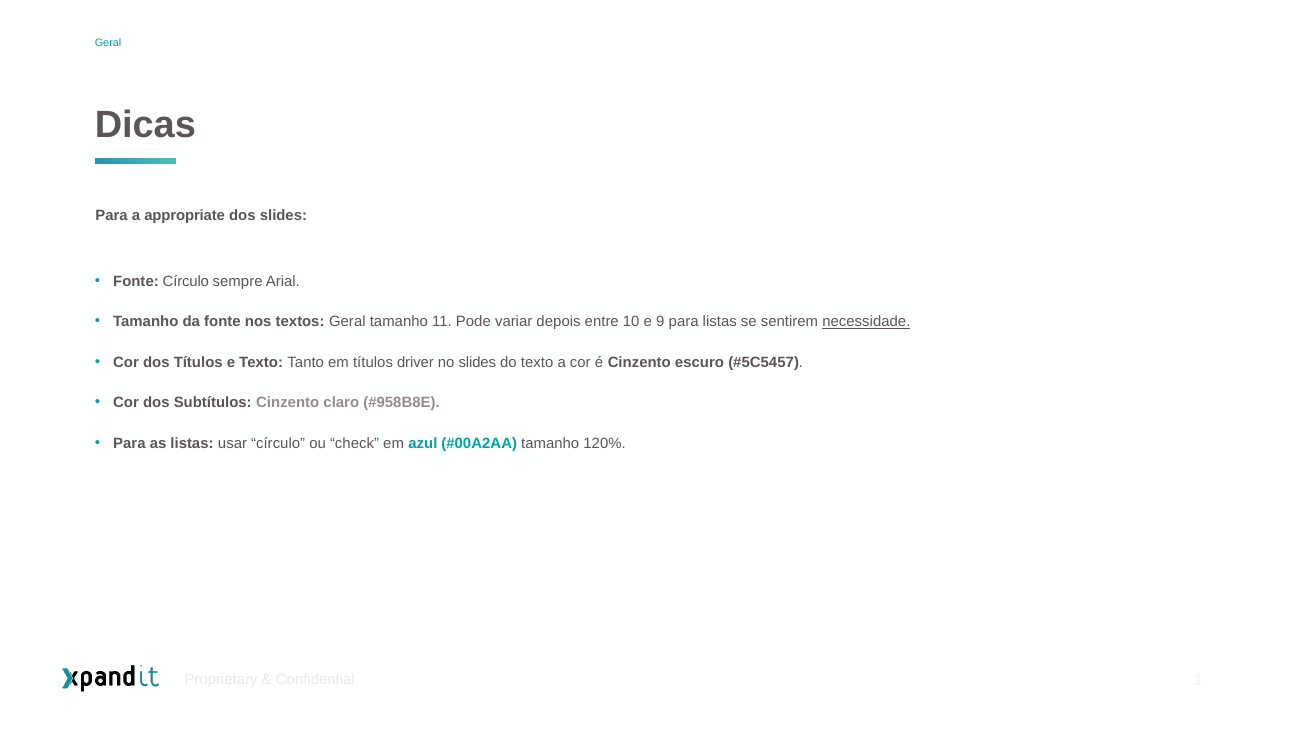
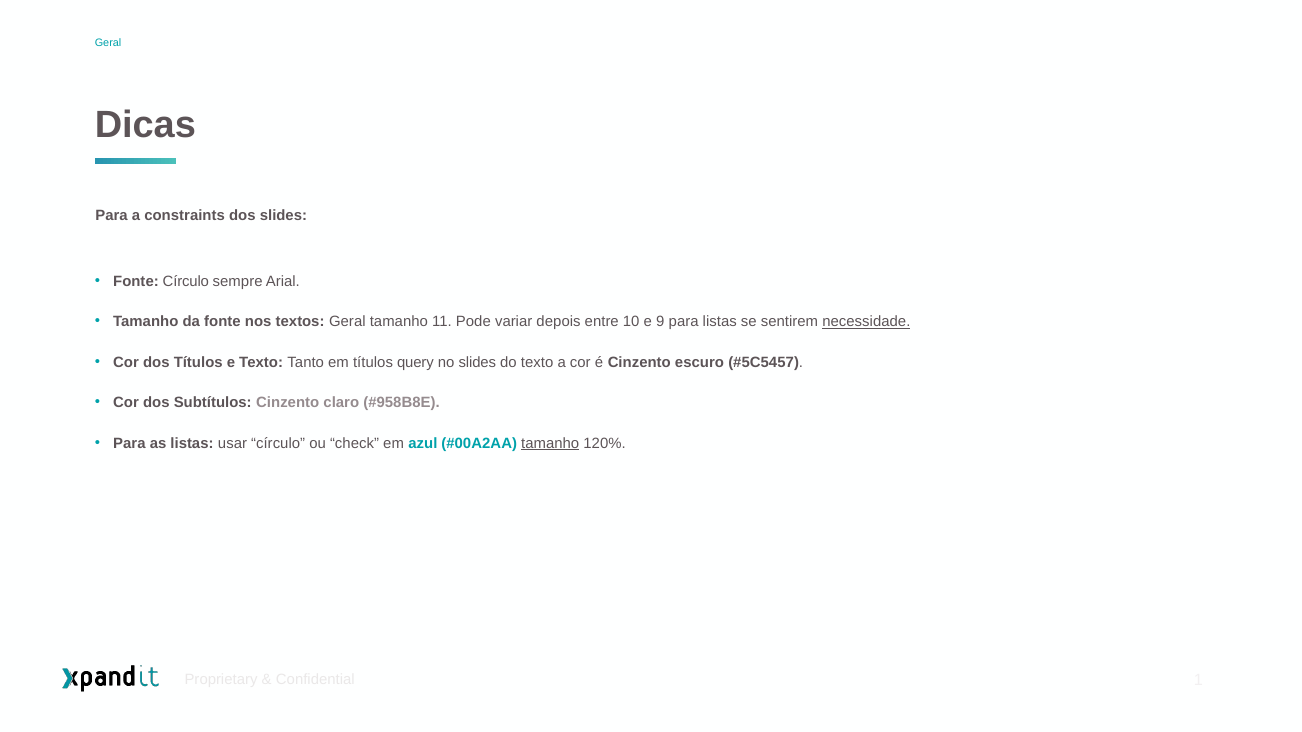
appropriate: appropriate -> constraints (185, 216)
driver: driver -> query (415, 363)
tamanho underline: none -> present (550, 443)
